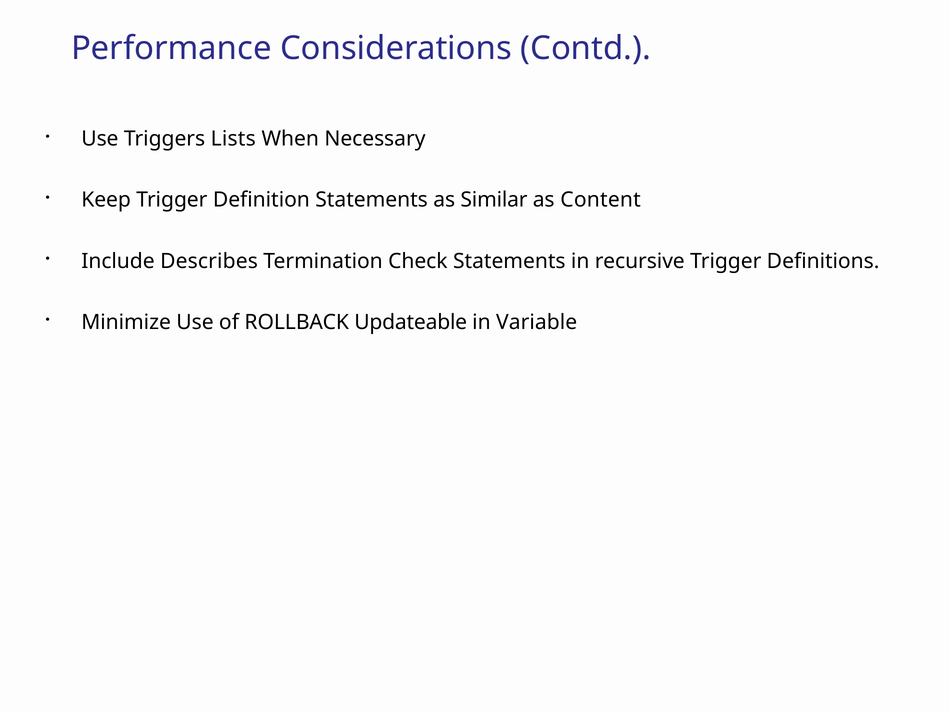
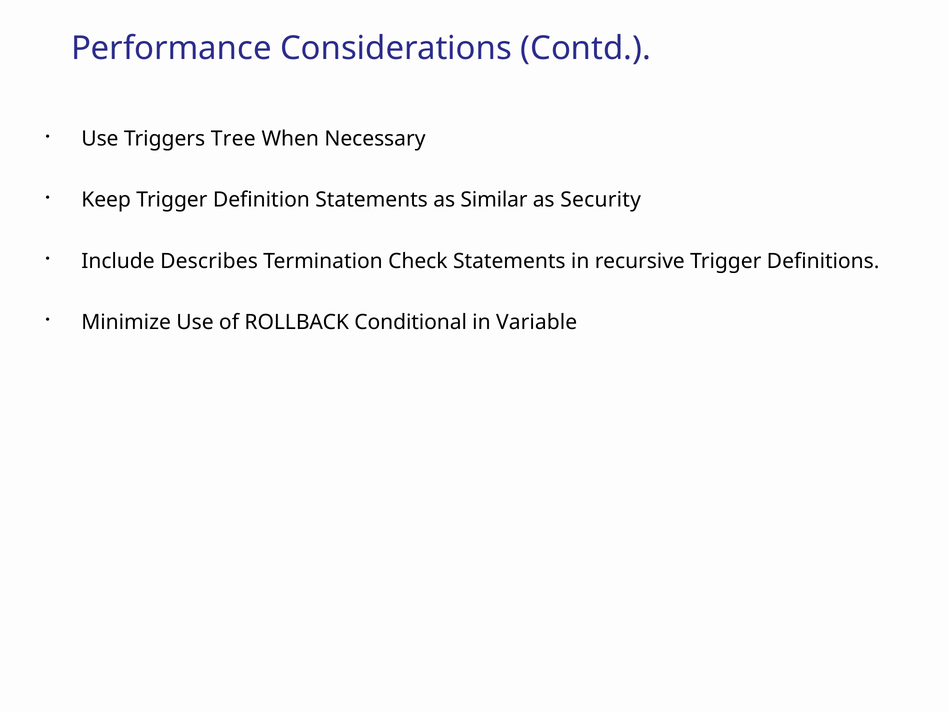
Lists: Lists -> Tree (233, 139)
Content: Content -> Security (601, 200)
Updateable: Updateable -> Conditional (411, 322)
